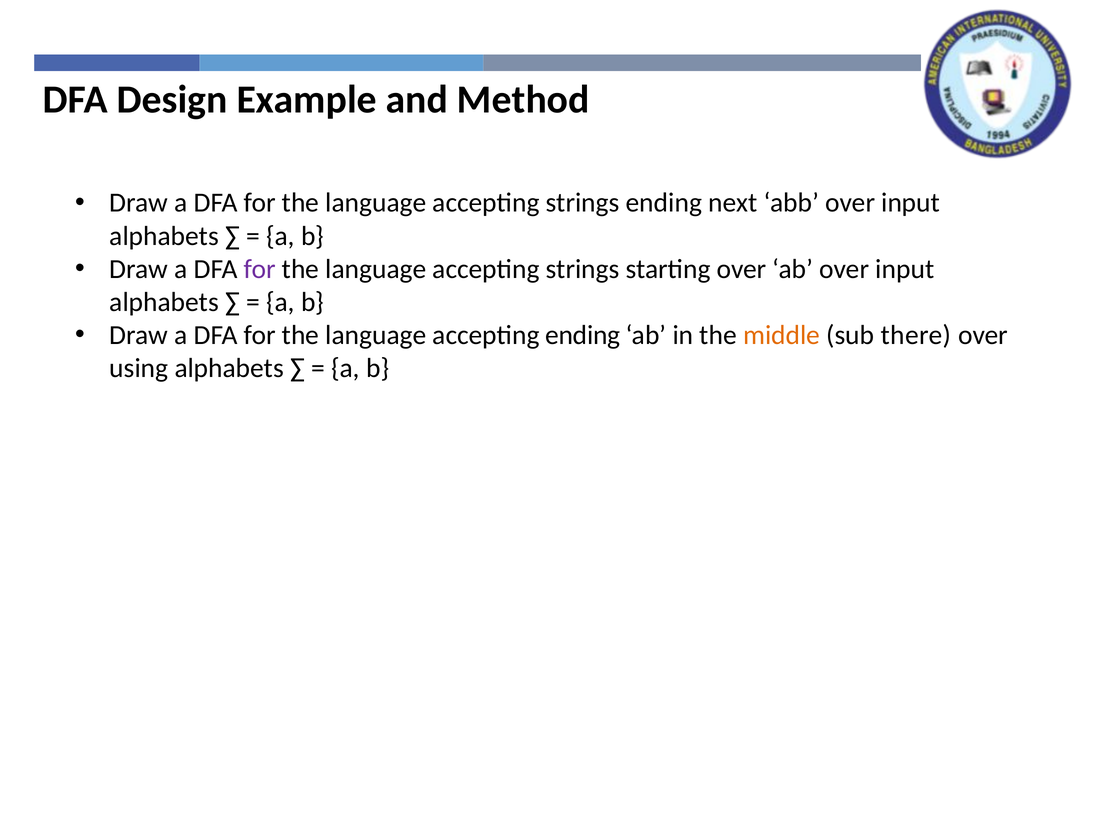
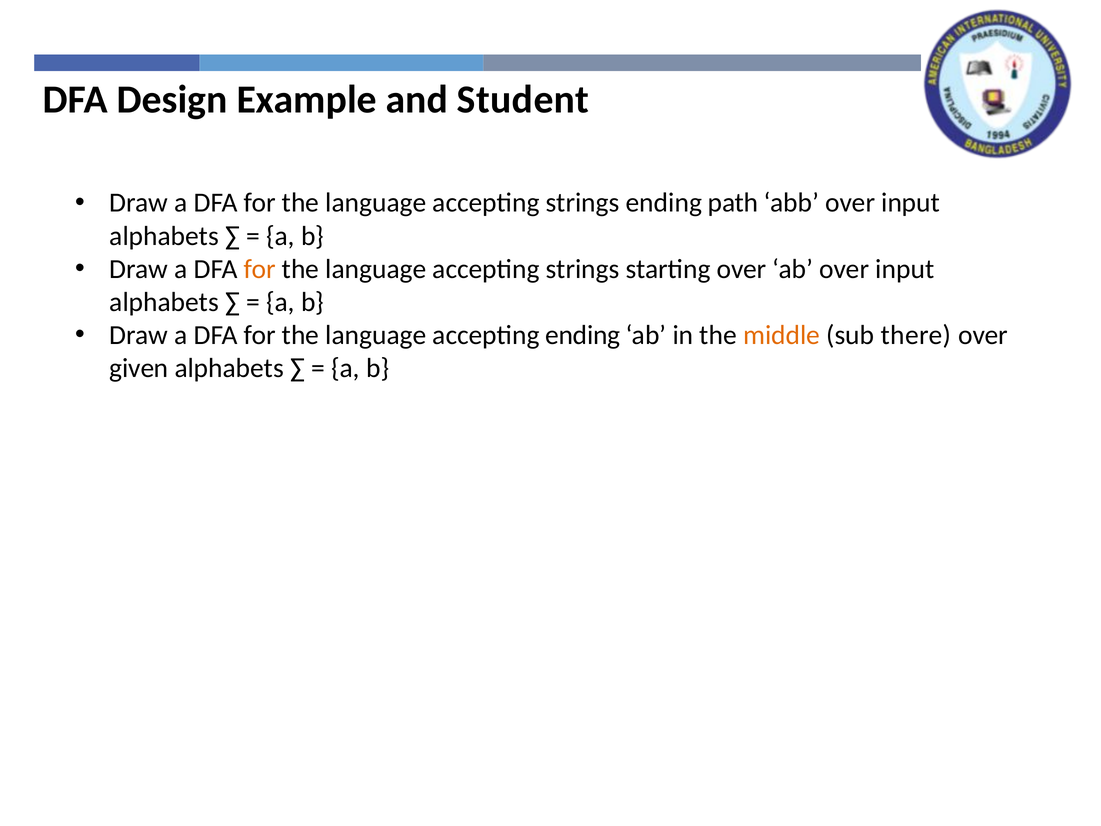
Method: Method -> Student (523, 99)
next: next -> path (733, 203)
for colour: purple -> orange (260, 269)
using: using -> given (139, 368)
